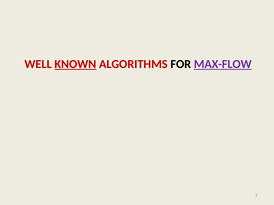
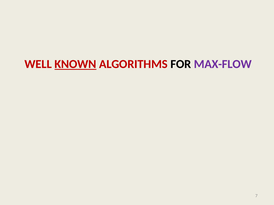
MAX-FLOW underline: present -> none (223, 64)
